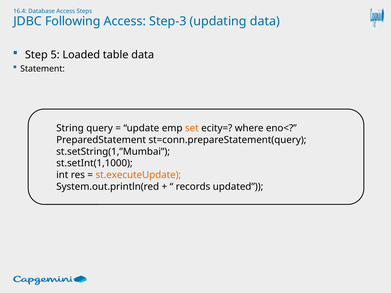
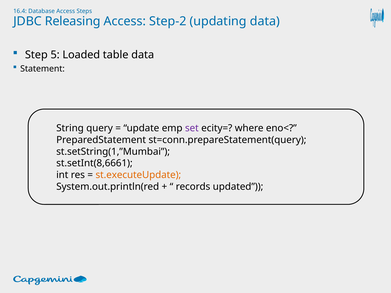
Following: Following -> Releasing (73, 21)
Step-3: Step-3 -> Step-2 (168, 21)
set colour: orange -> purple (192, 128)
st.setInt(1,1000: st.setInt(1,1000 -> st.setInt(8,6661 (94, 163)
